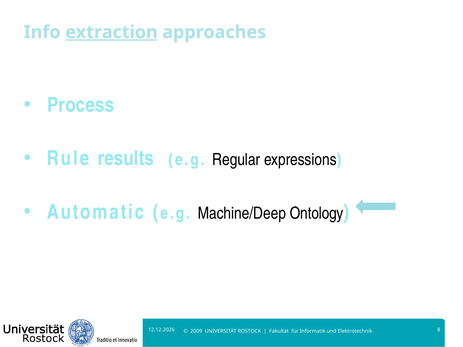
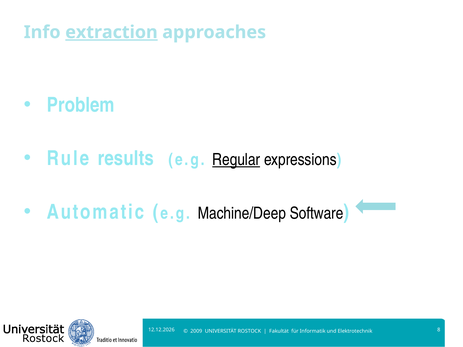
Process: Process -> Problem (81, 105)
Regular underline: none -> present (236, 160)
Ontology: Ontology -> Software (317, 213)
